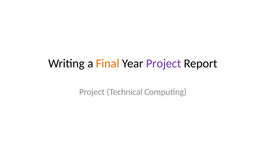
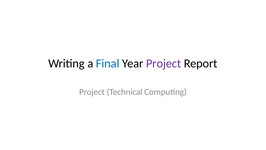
Final colour: orange -> blue (108, 63)
